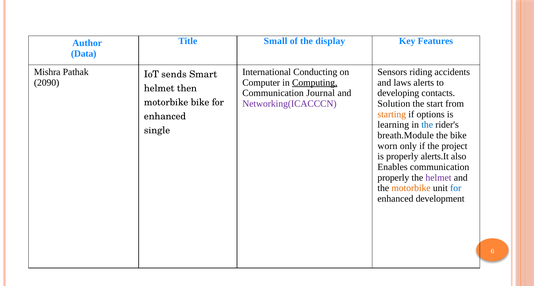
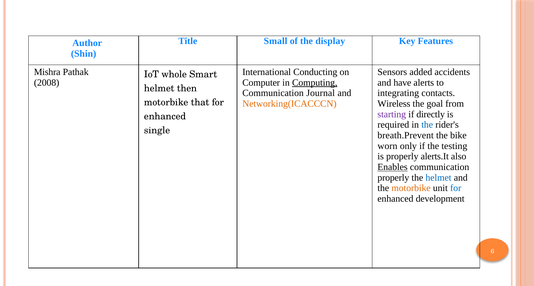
Data: Data -> Shin (84, 54)
riding: riding -> added (421, 72)
sends: sends -> whole (174, 74)
2090: 2090 -> 2008 (47, 83)
laws: laws -> have (402, 83)
developing: developing -> integrating (398, 93)
motorbike bike: bike -> that (200, 102)
Networking(ICACCCN colour: purple -> orange (289, 104)
Solution: Solution -> Wireless (394, 104)
start: start -> goal (435, 104)
starting colour: orange -> purple (392, 114)
options: options -> directly (431, 114)
learning: learning -> required (393, 125)
breath.Module: breath.Module -> breath.Prevent (406, 135)
project: project -> testing (454, 146)
Enables underline: none -> present (393, 167)
helmet colour: purple -> blue (439, 178)
